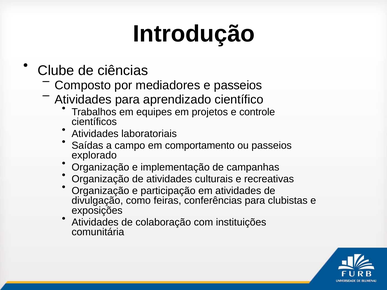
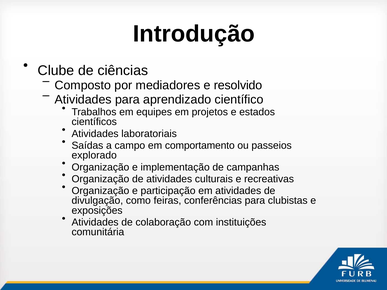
e passeios: passeios -> resolvido (238, 85)
controle: controle -> estados (257, 112)
